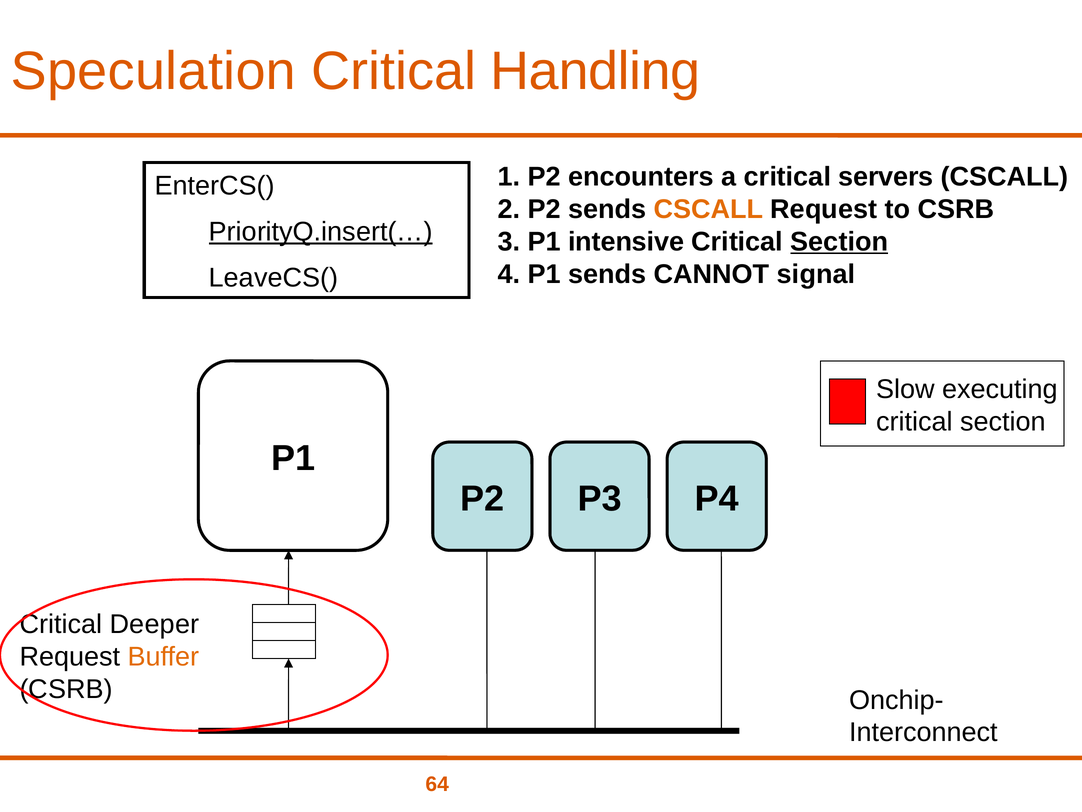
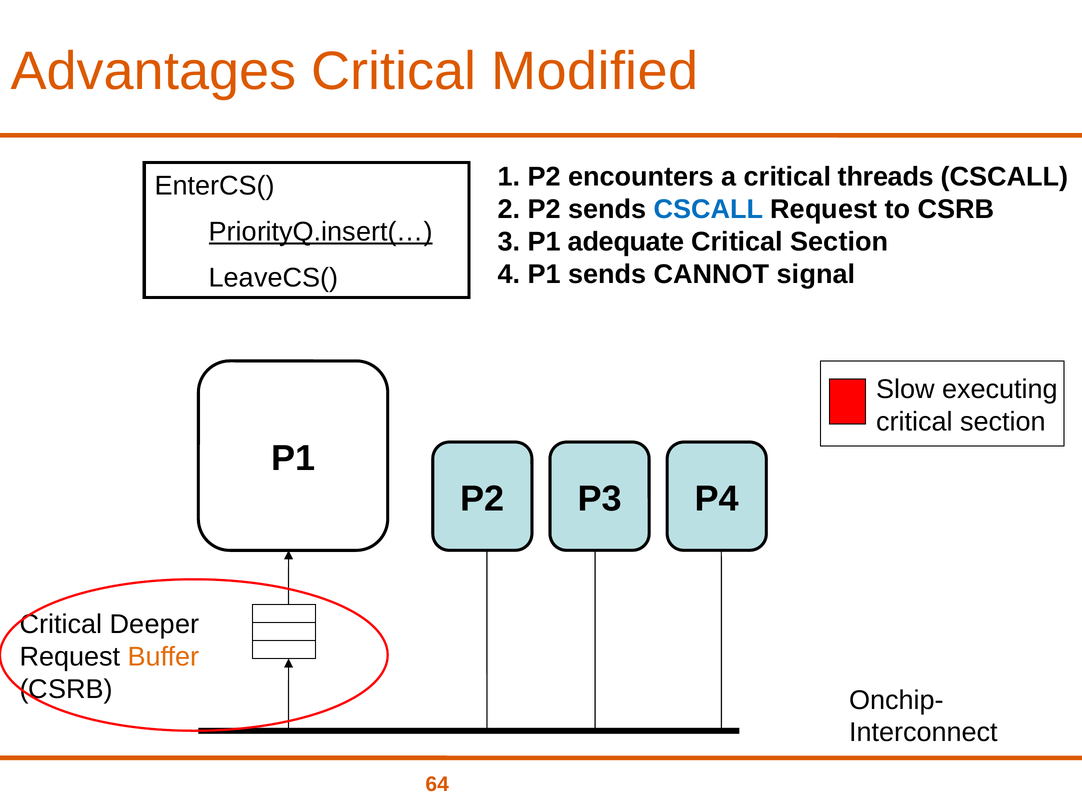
Speculation: Speculation -> Advantages (154, 71)
Handling: Handling -> Modified (595, 71)
servers: servers -> threads (886, 177)
CSCALL colour: orange -> blue (709, 209)
intensive: intensive -> adequate (626, 242)
Section underline: present -> none (839, 242)
